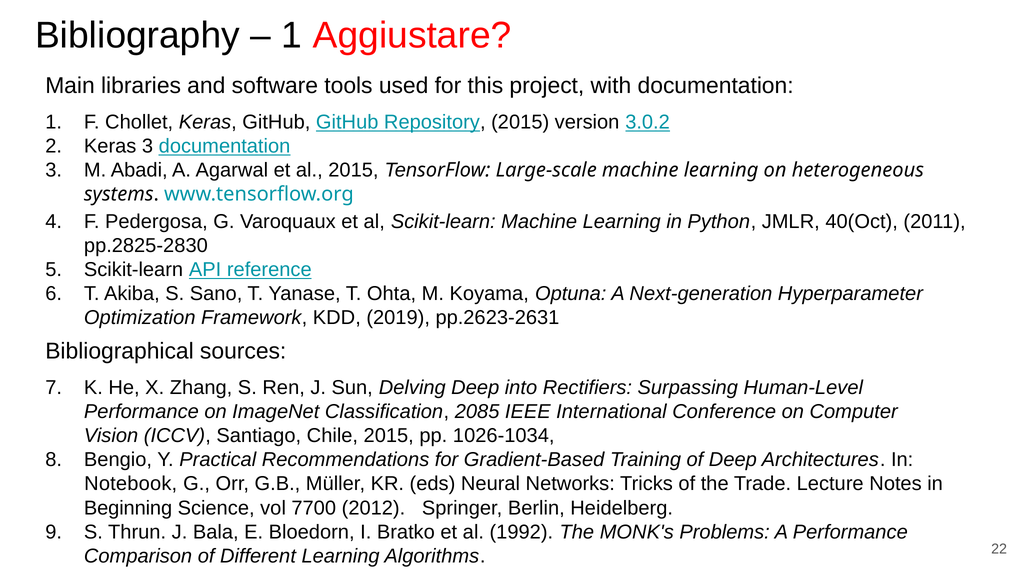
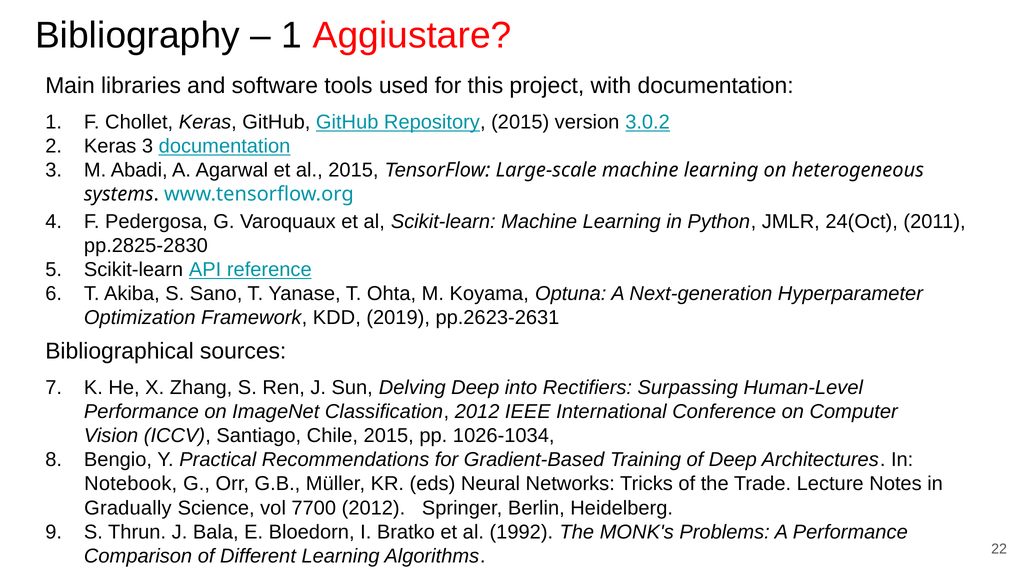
40(Oct: 40(Oct -> 24(Oct (862, 222)
Classification 2085: 2085 -> 2012 (477, 412)
Beginning: Beginning -> Gradually (128, 508)
